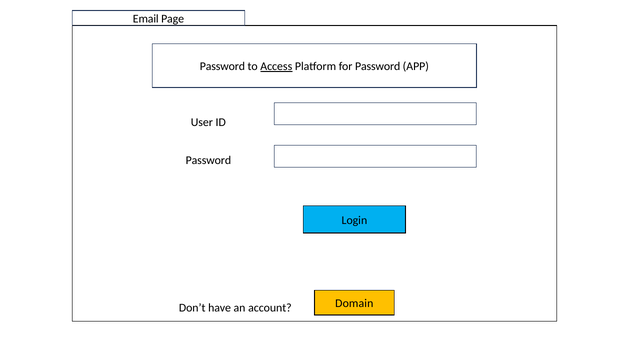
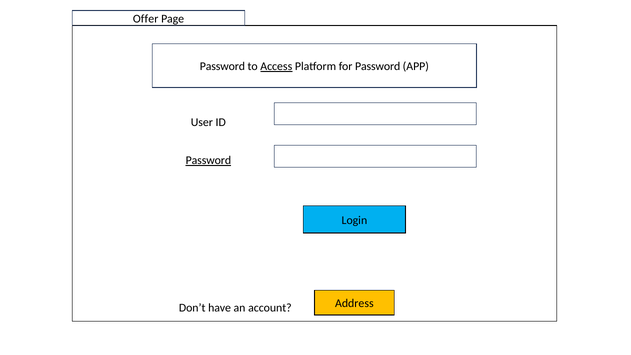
Email: Email -> Offer (146, 19)
Password underline: none -> present (208, 160)
Domain: Domain -> Address (354, 303)
